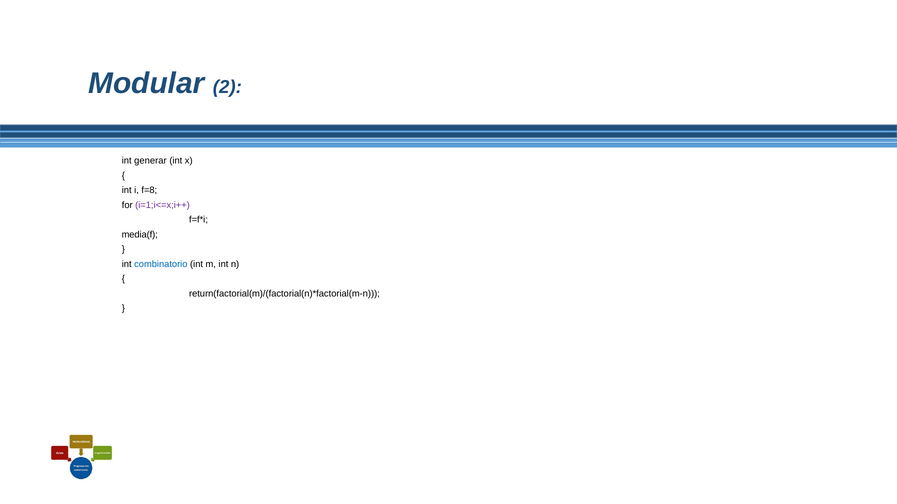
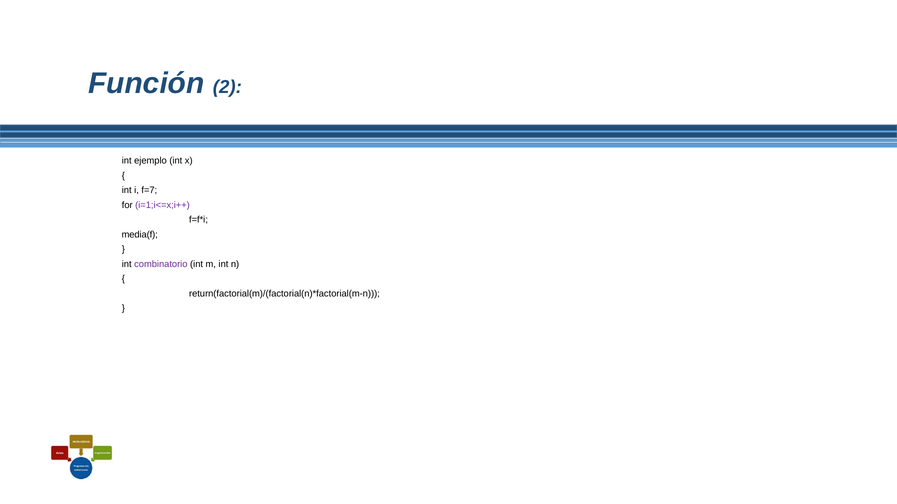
Modular: Modular -> Función (146, 83)
generar: generar -> ejemplo (150, 161)
f=8: f=8 -> f=7 (149, 190)
combinatorio colour: blue -> purple (161, 264)
